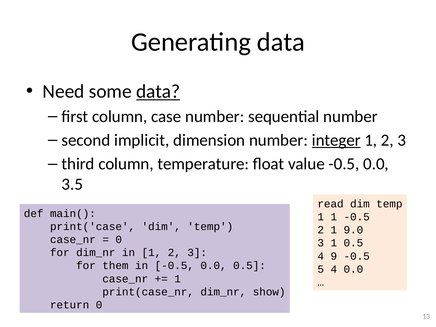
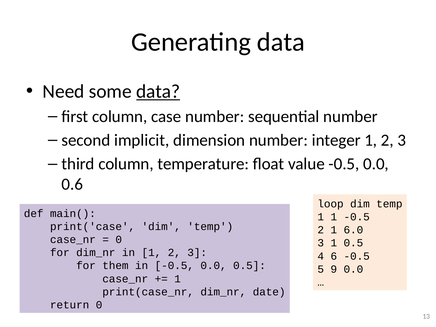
integer underline: present -> none (336, 140)
3.5: 3.5 -> 0.6 (72, 184)
read: read -> loop (331, 204)
9.0: 9.0 -> 6.0 (353, 230)
9: 9 -> 6 (334, 256)
5 4: 4 -> 9 (334, 269)
show: show -> date (269, 292)
